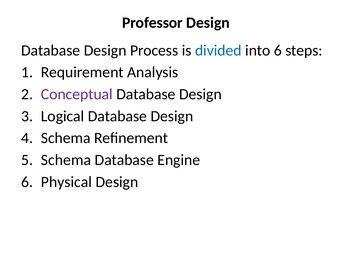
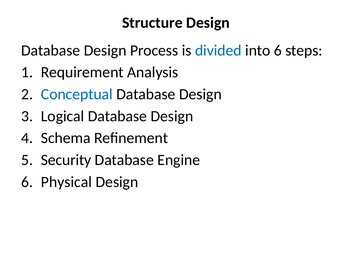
Professor: Professor -> Structure (152, 23)
Conceptual colour: purple -> blue (77, 94)
Schema: Schema -> Security (66, 160)
